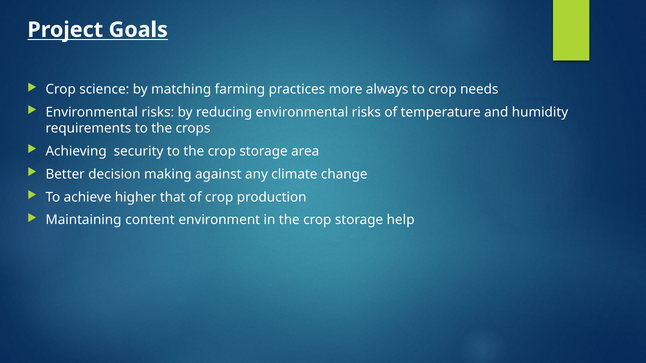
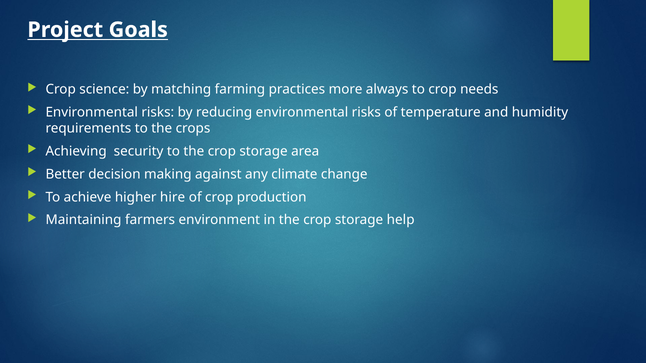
that: that -> hire (173, 197)
content: content -> farmers (150, 220)
